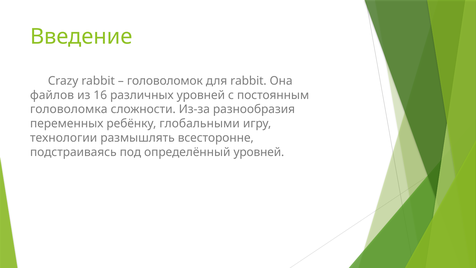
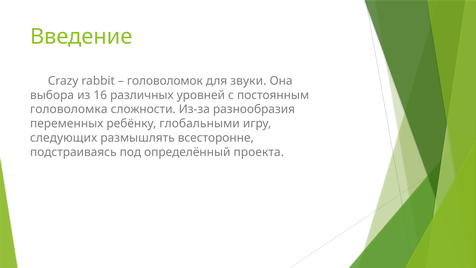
для rabbit: rabbit -> звуки (248, 81)
файлов: файлов -> выбора (52, 95)
технологии: технологии -> следующих (64, 138)
определённый уровней: уровней -> проекта (259, 152)
